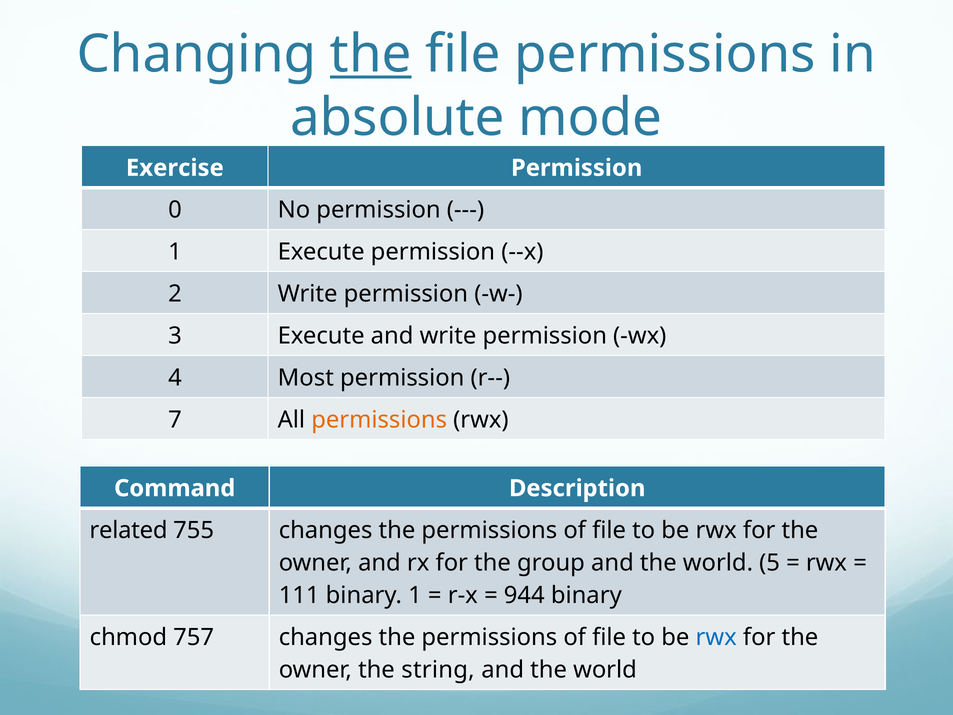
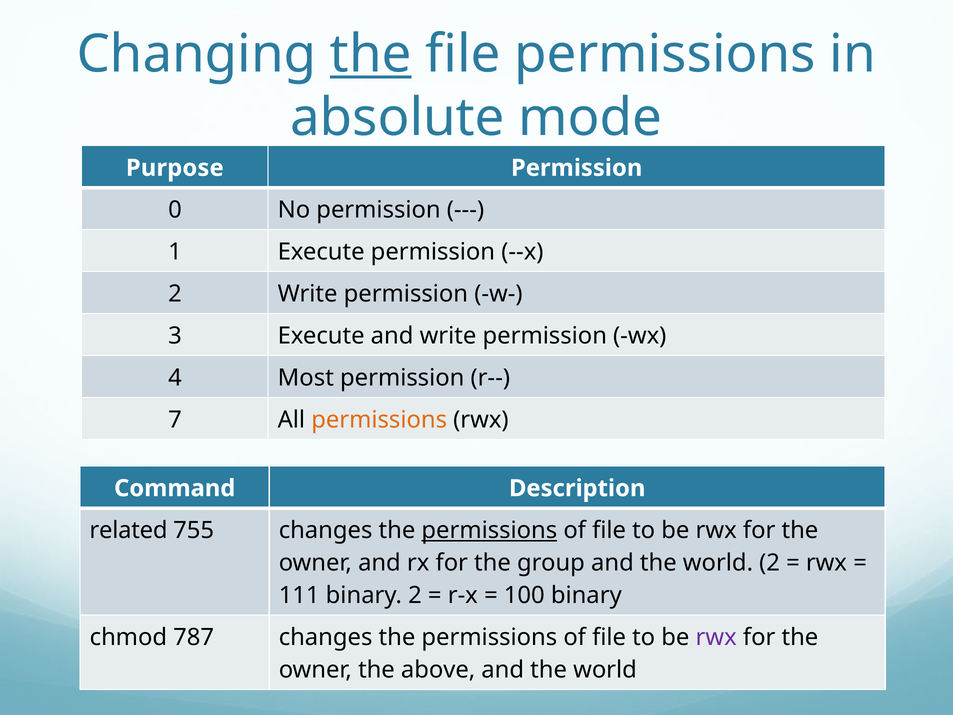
Exercise: Exercise -> Purpose (175, 168)
permissions underline: none -> present (489, 530)
world 5: 5 -> 2 (770, 563)
binary 1: 1 -> 2 (415, 595)
944: 944 -> 100 (524, 595)
757: 757 -> 787 (194, 637)
rwx colour: blue -> purple (716, 637)
string: string -> above (438, 669)
